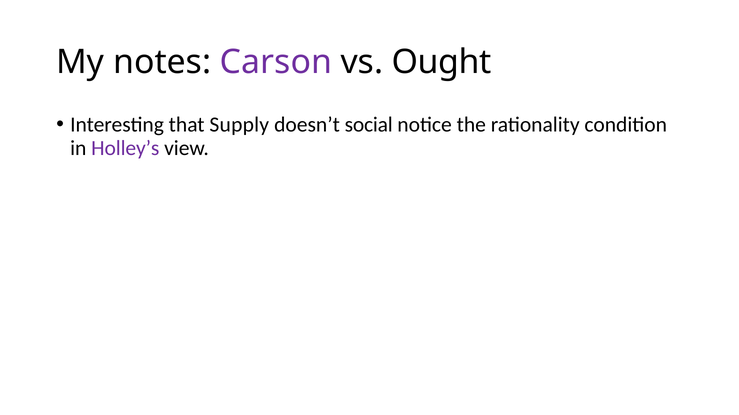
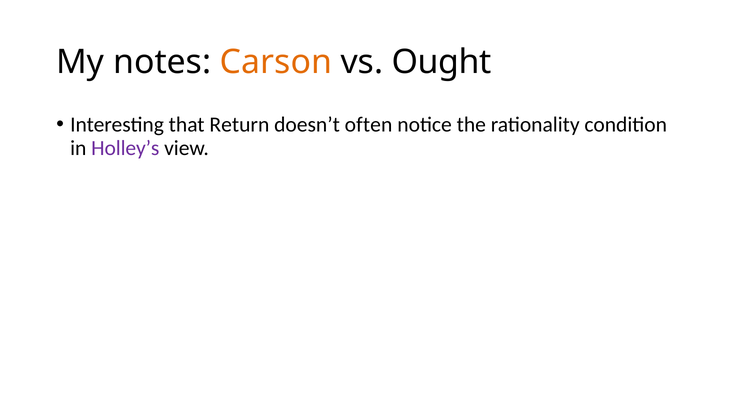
Carson colour: purple -> orange (276, 62)
Supply: Supply -> Return (239, 125)
social: social -> often (369, 125)
